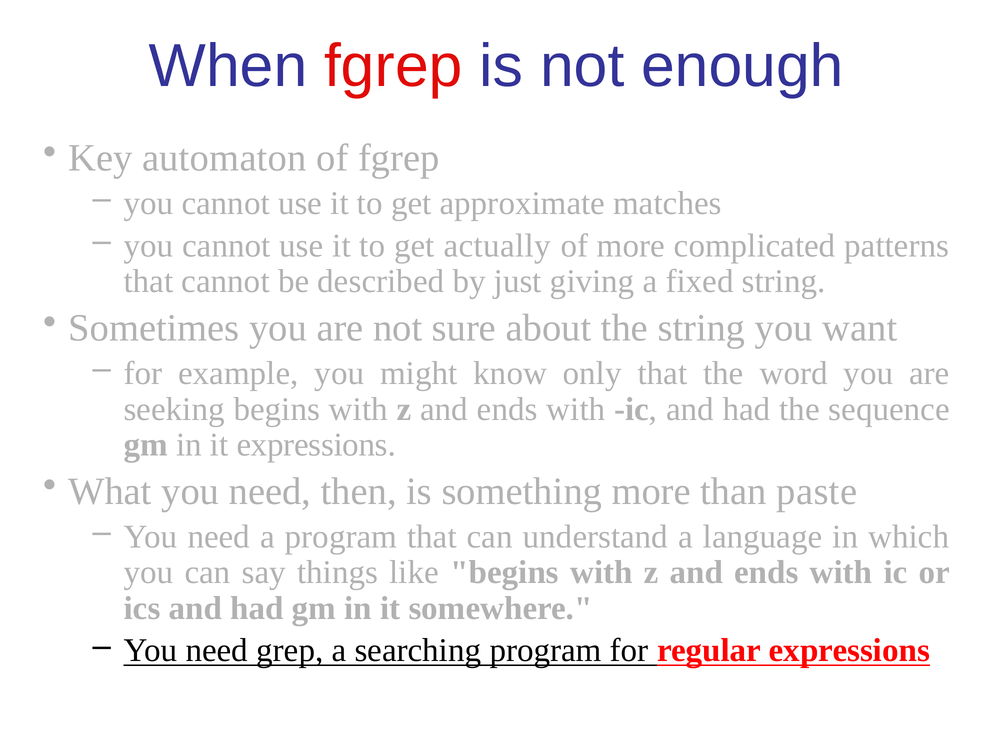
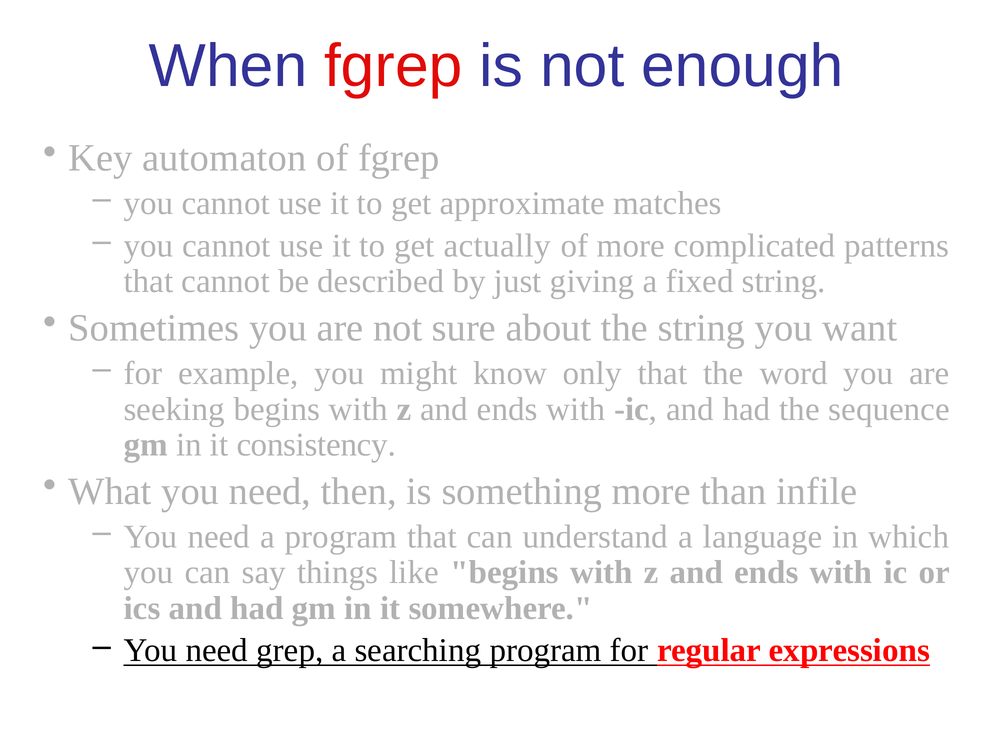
it expressions: expressions -> consistency (316, 445)
paste: paste -> infile (817, 491)
